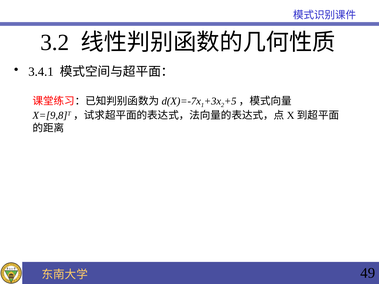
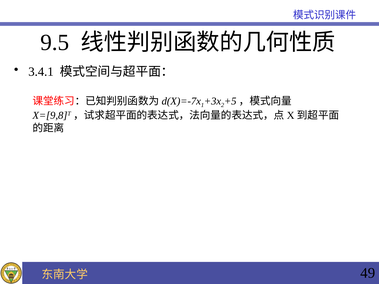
3.2: 3.2 -> 9.5 (55, 43)
